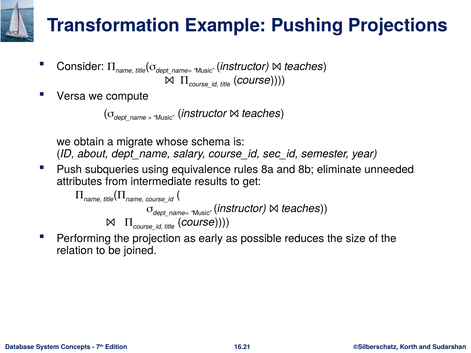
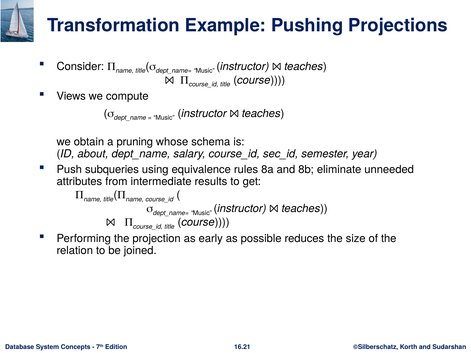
Versa: Versa -> Views (71, 96)
migrate: migrate -> pruning (135, 142)
